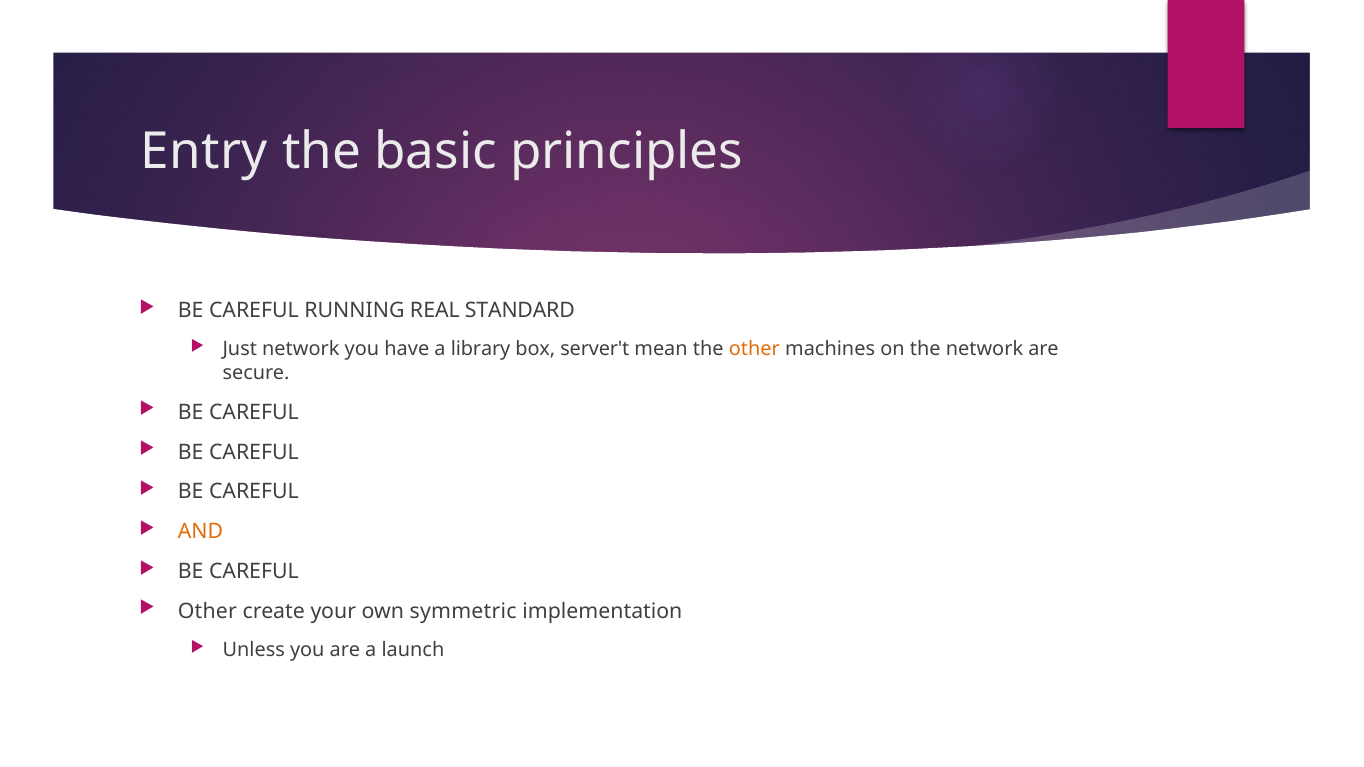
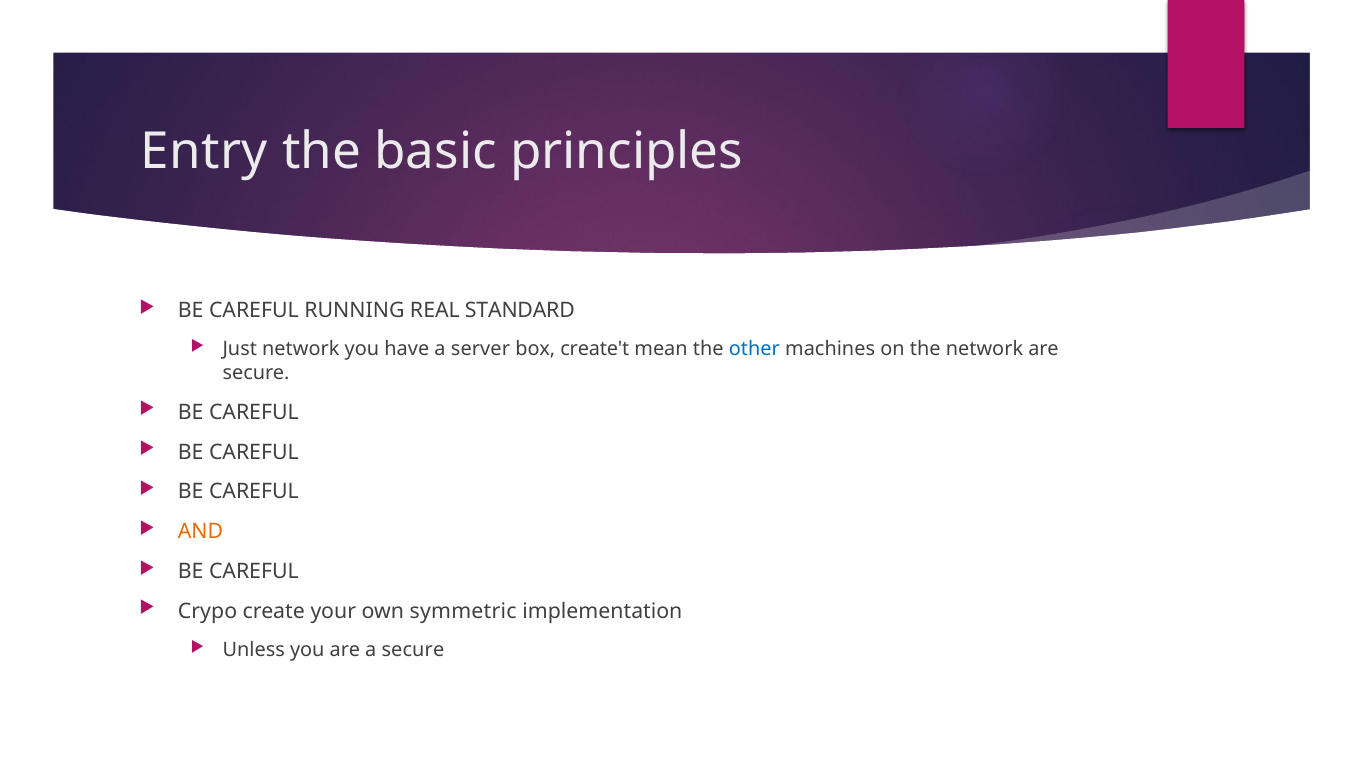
library: library -> server (480, 350)
server't: server't -> create't (595, 350)
other colour: orange -> blue (754, 350)
Other: Other -> Crypo (207, 611)
a launch: launch -> secure (413, 650)
